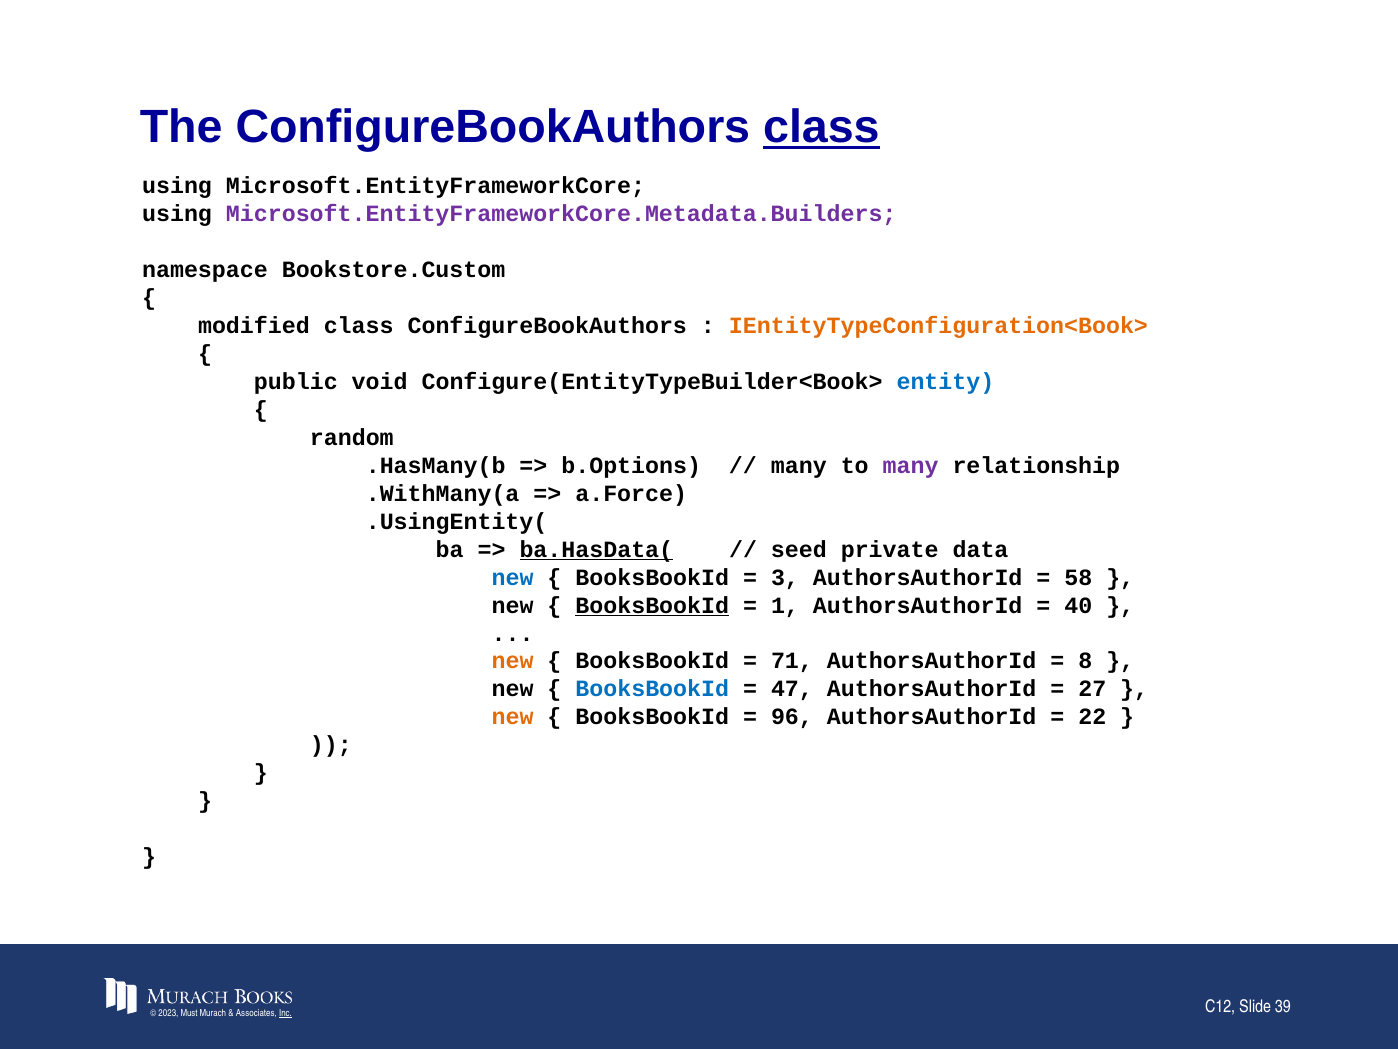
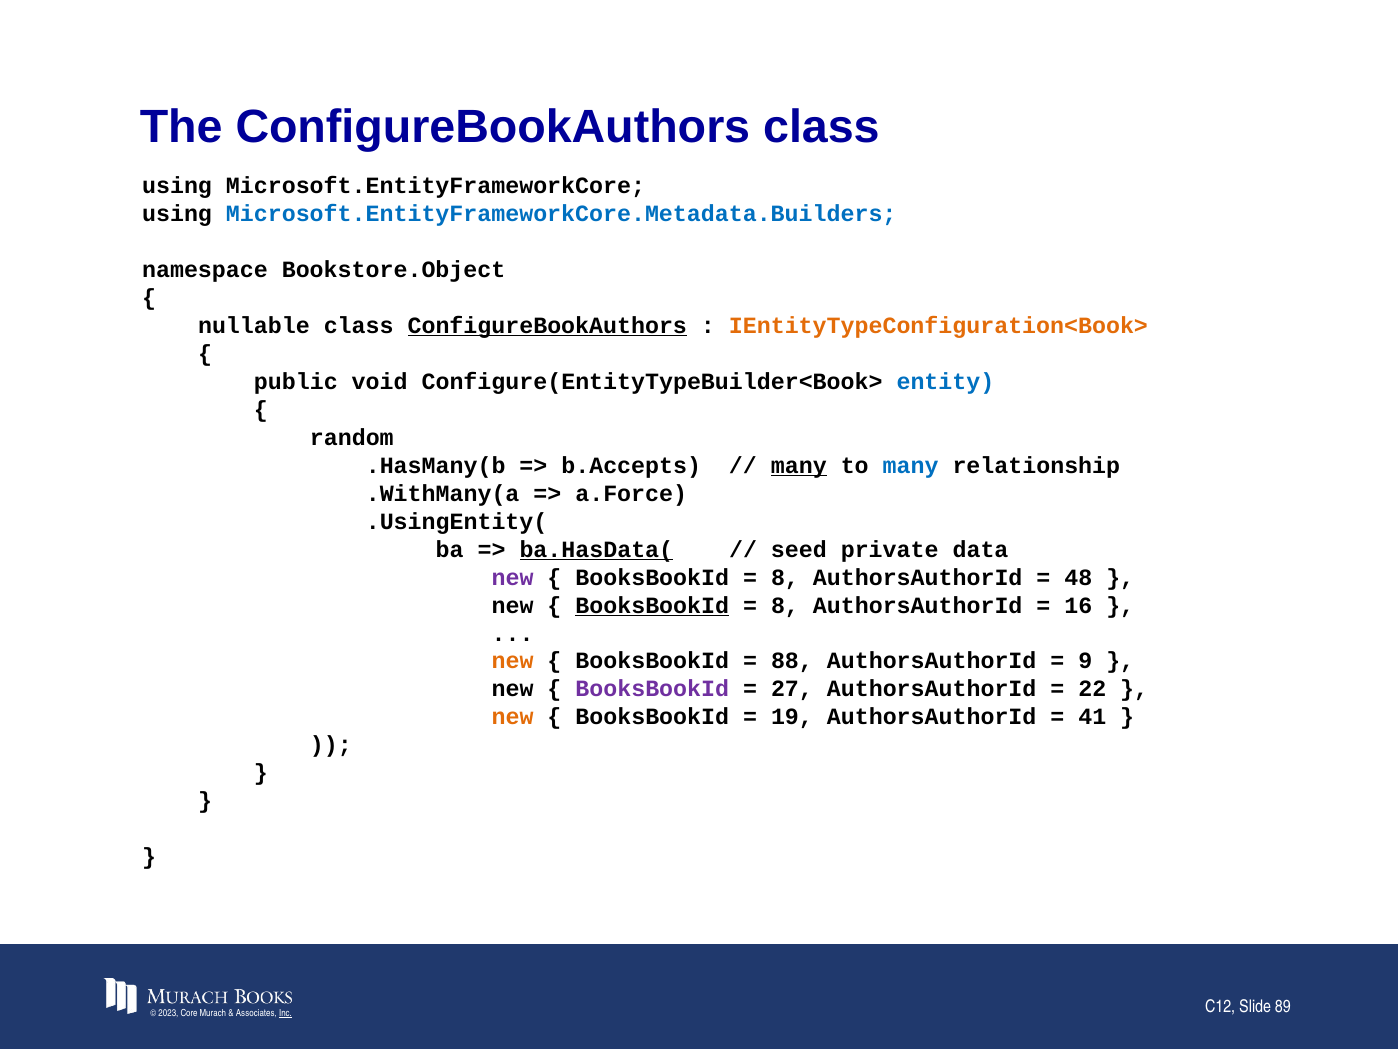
class underline: present -> none (821, 127)
Microsoft.EntityFrameworkCore.Metadata.Builders colour: purple -> blue (561, 214)
Bookstore.Custom: Bookstore.Custom -> Bookstore.Object (394, 270)
modified: modified -> nullable (254, 325)
ConfigureBookAuthors underline: none -> present (547, 325)
b.Options: b.Options -> b.Accepts (631, 465)
many underline: none -> present (799, 465)
many colour: purple -> blue (911, 465)
new colour: blue -> purple (513, 577)
3: 3 -> 8 (785, 577)
58: 58 -> 48 (1078, 577)
1: 1 -> 8 (785, 605)
40: 40 -> 16 (1078, 605)
71: 71 -> 88 (792, 661)
8: 8 -> 9 (1085, 661)
BooksBookId colour: blue -> purple (652, 689)
47: 47 -> 27 (792, 689)
27: 27 -> 22 (1092, 689)
96: 96 -> 19 (792, 717)
22: 22 -> 41 (1092, 717)
Must: Must -> Core (189, 1013)
39: 39 -> 89 (1283, 1006)
